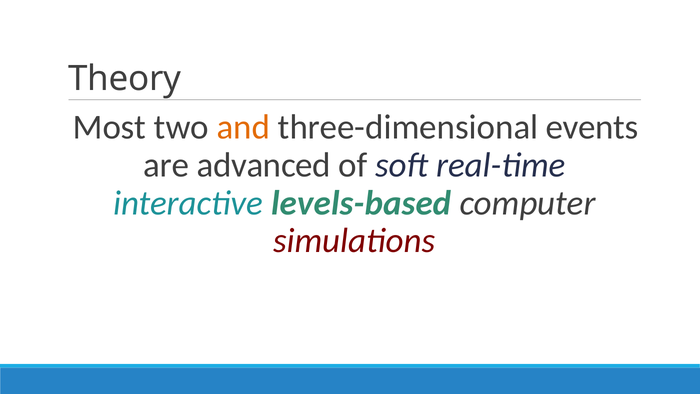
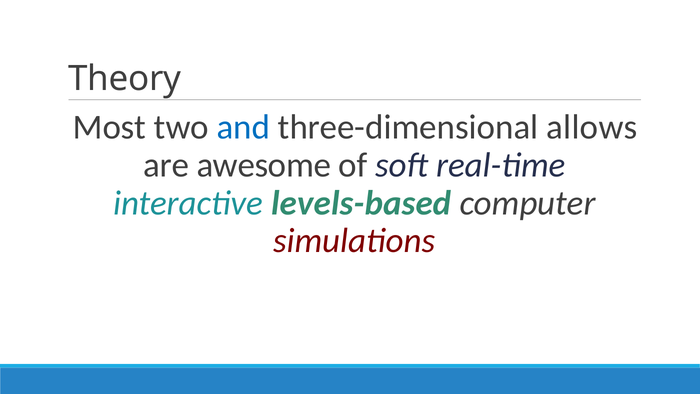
and colour: orange -> blue (243, 127)
events: events -> allows (592, 127)
advanced: advanced -> awesome (264, 165)
